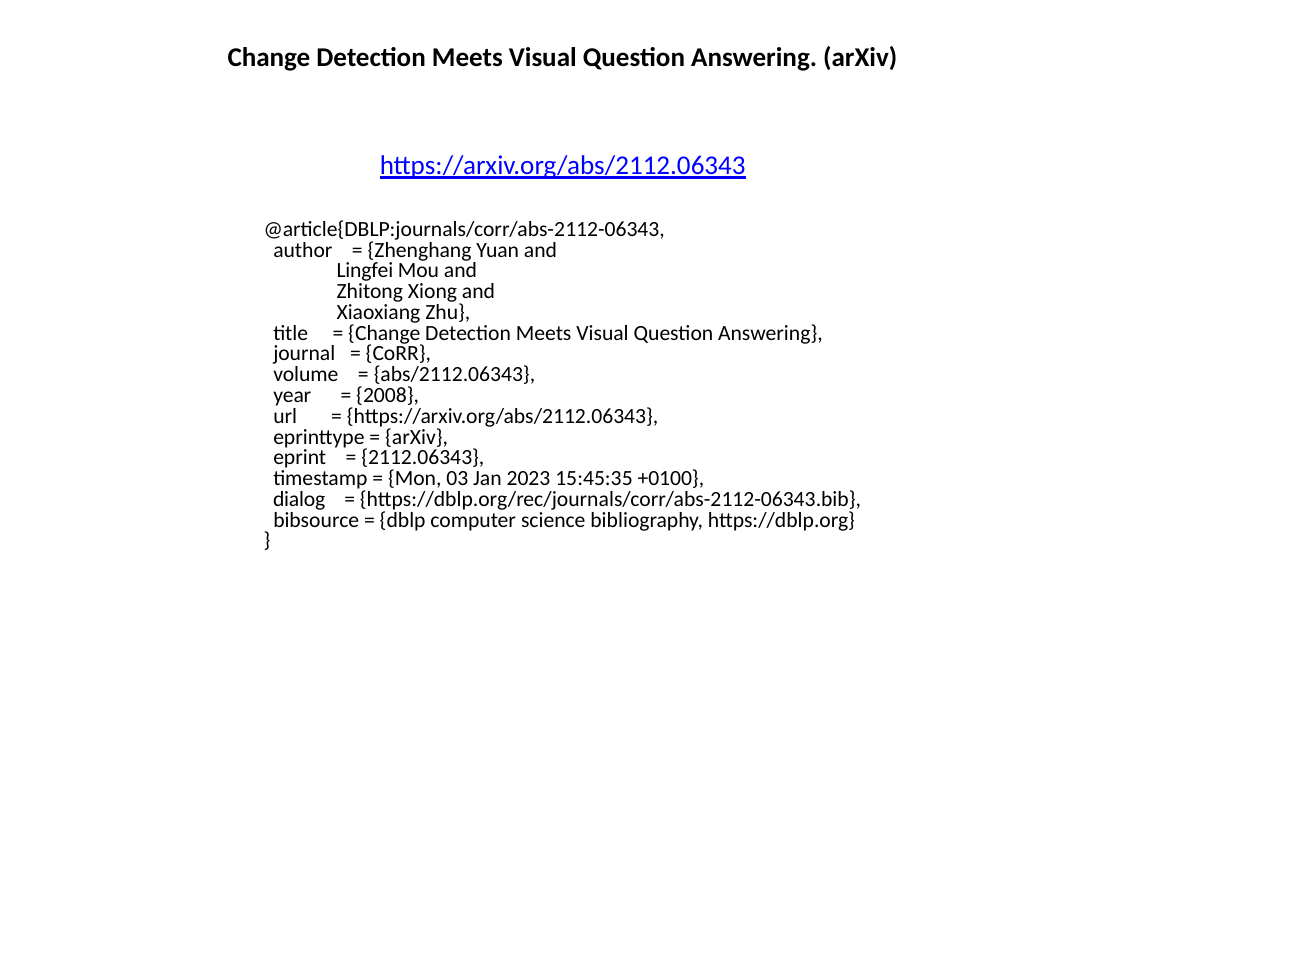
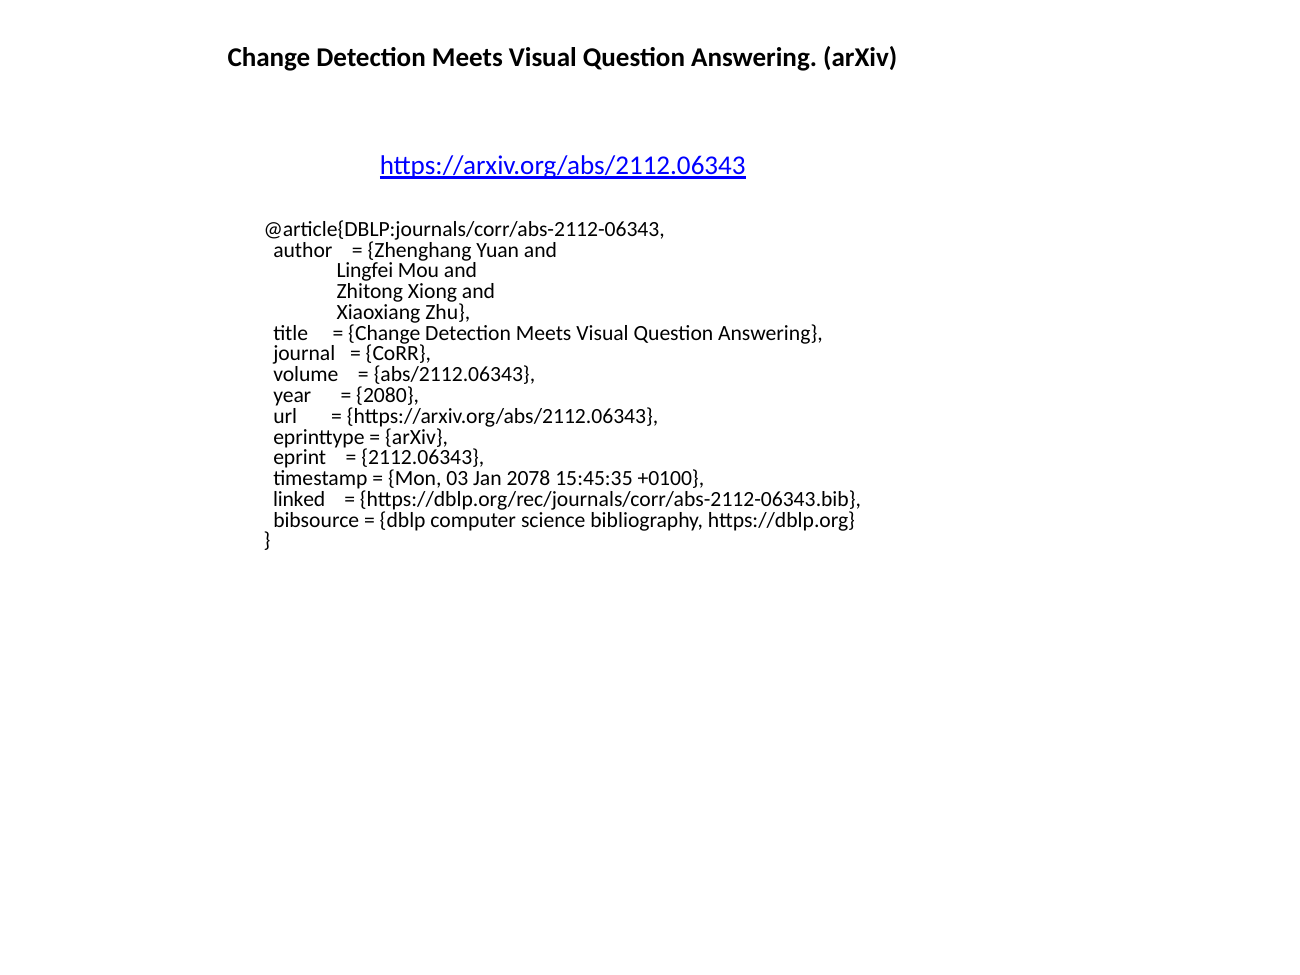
2008: 2008 -> 2080 (388, 395)
2023: 2023 -> 2078 (528, 479)
dialog: dialog -> linked (299, 499)
